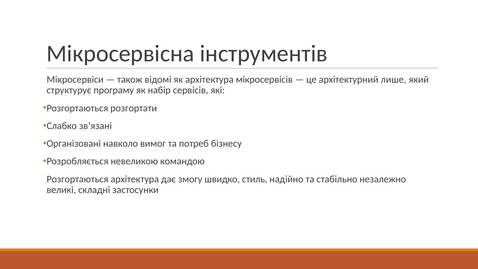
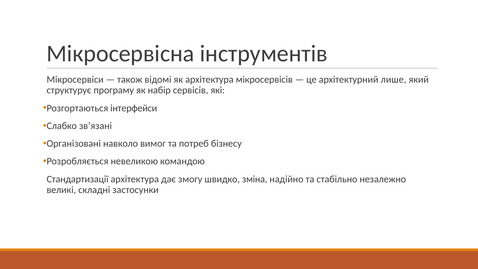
розгортати: розгортати -> інтерфейси (134, 108)
Розгортаються: Розгортаються -> Стандартизації (78, 179)
стиль: стиль -> зміна (255, 179)
